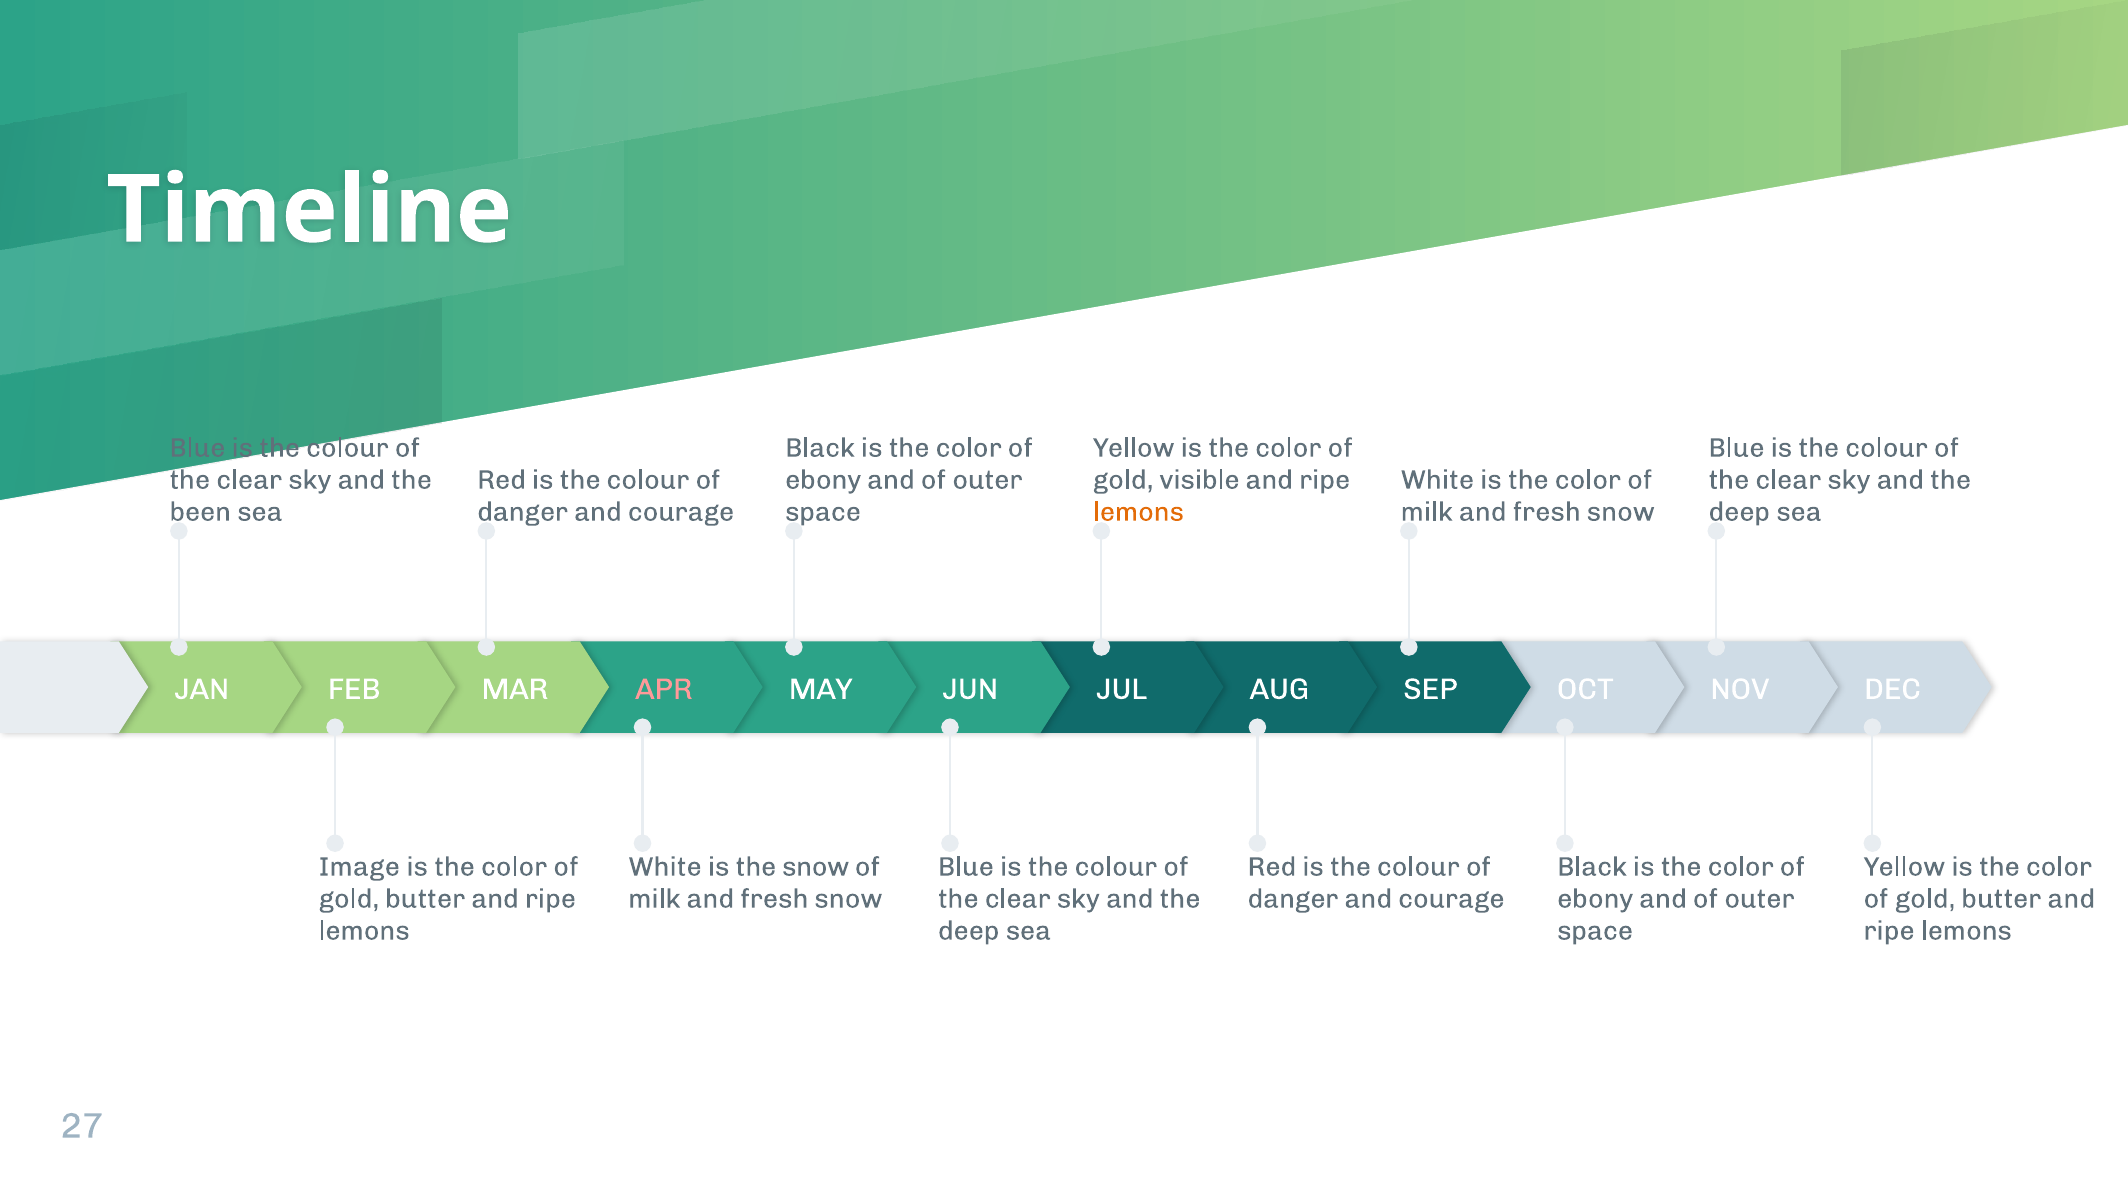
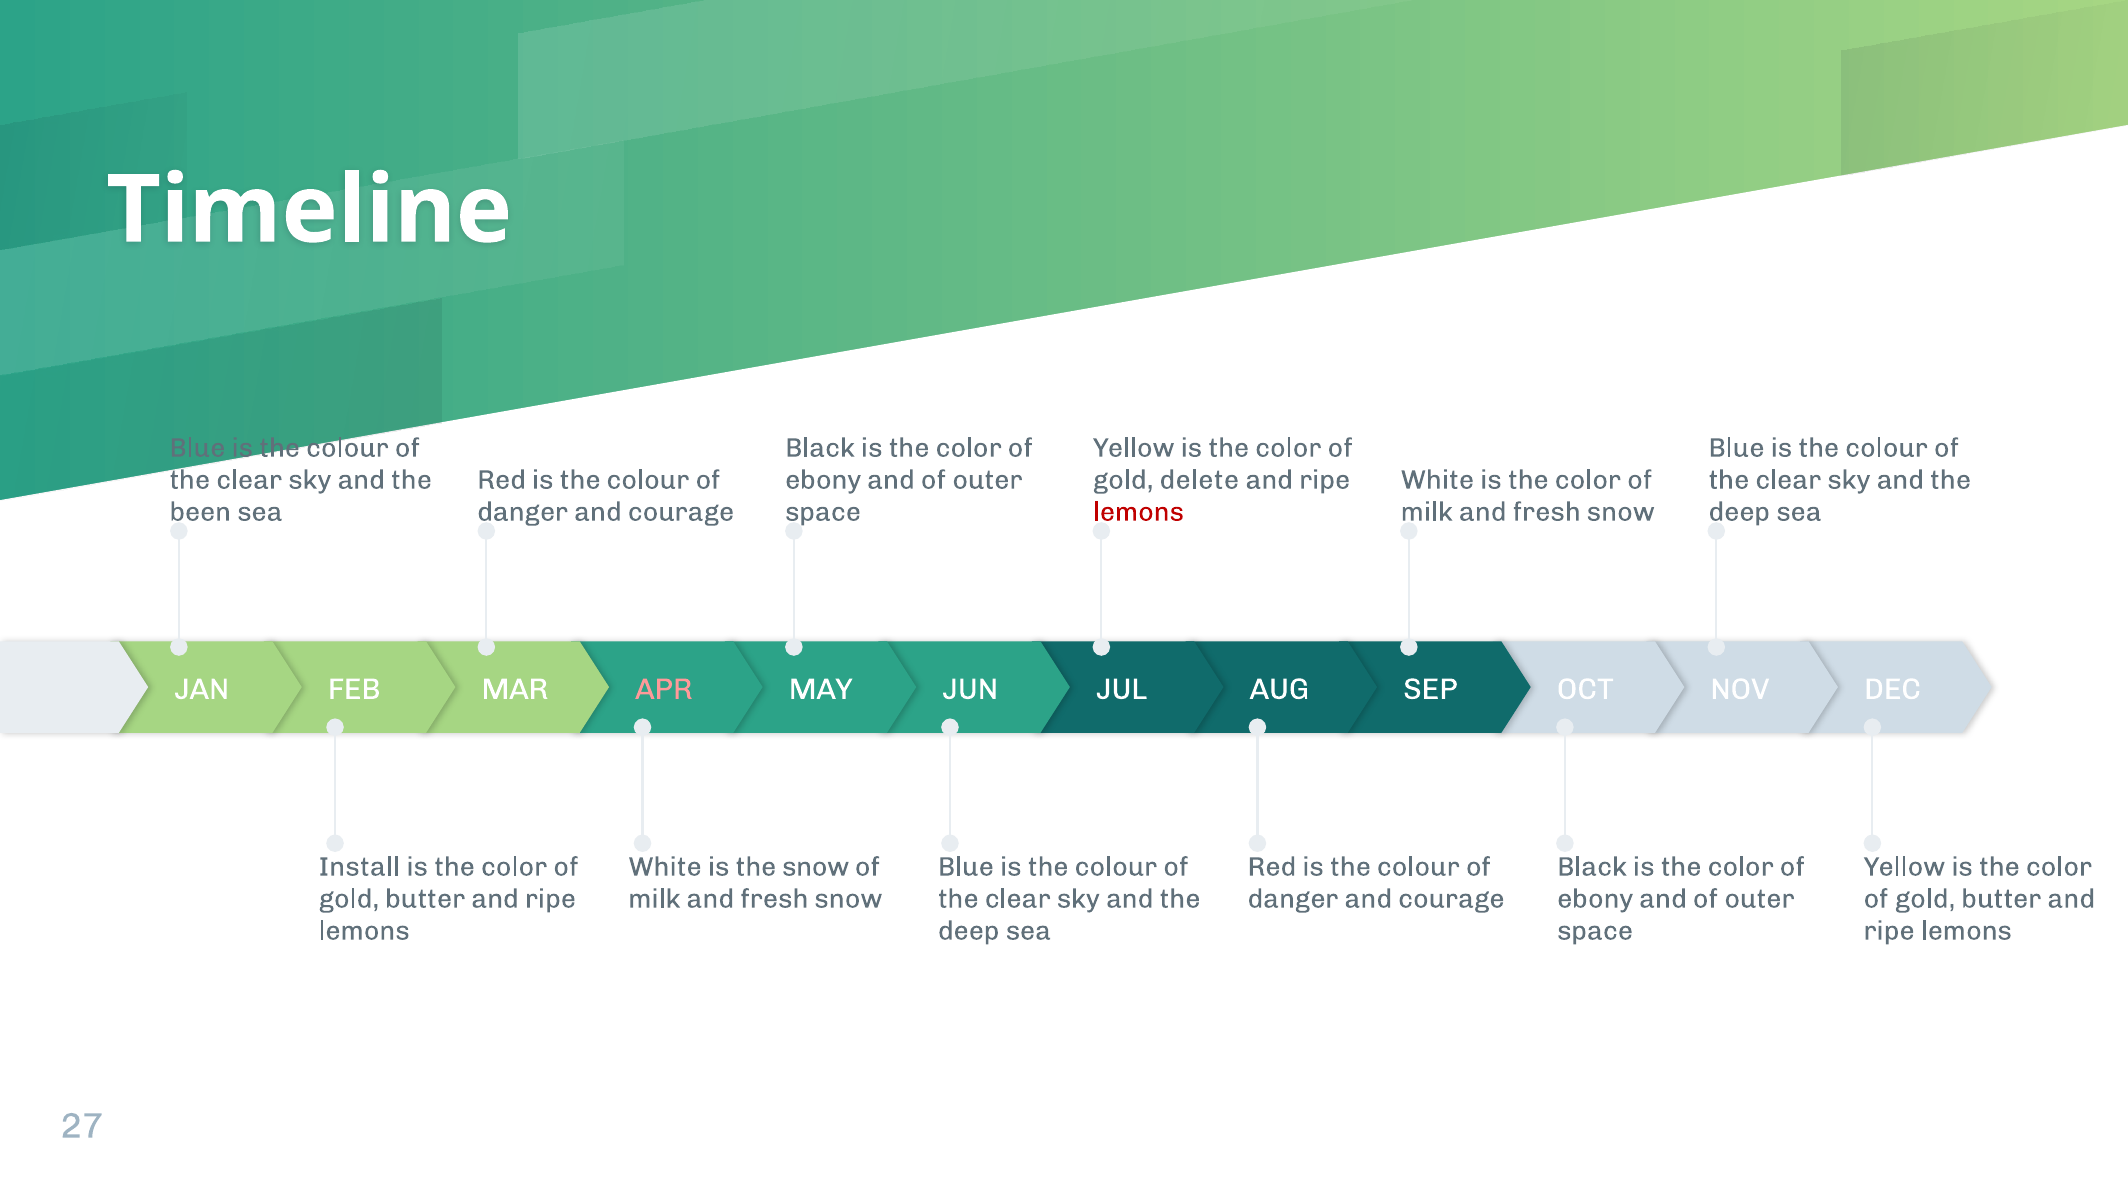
visible: visible -> delete (1199, 480)
lemons colour: orange -> red (1138, 512)
Image: Image -> Install (359, 867)
